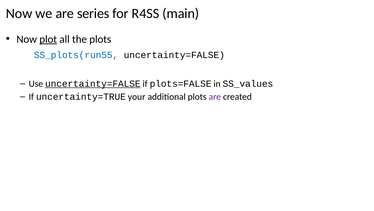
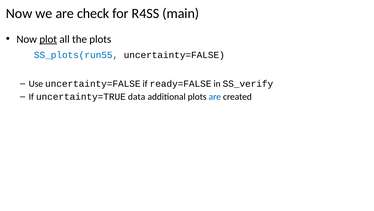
series: series -> check (93, 13)
uncertainty=FALSE underline: present -> none (93, 83)
plots=FALSE: plots=FALSE -> ready=FALSE (181, 83)
SS_values: SS_values -> SS_verify (248, 83)
your: your -> data (137, 97)
are colour: purple -> blue (215, 97)
